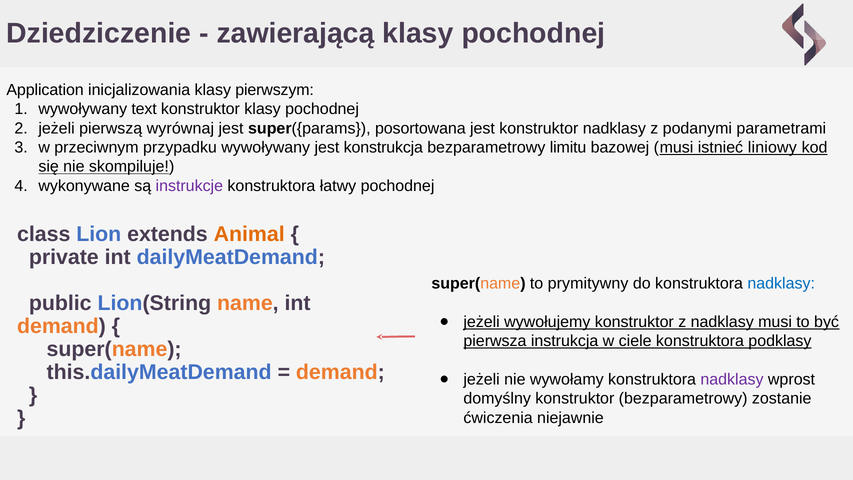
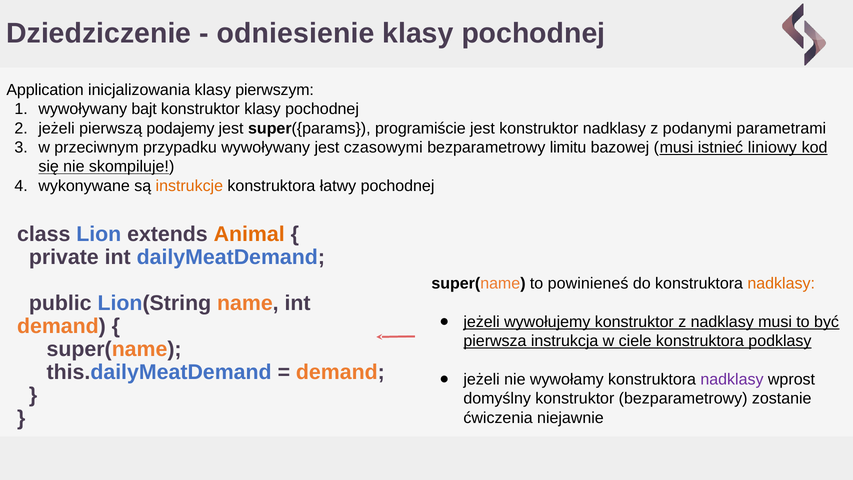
zawierającą: zawierającą -> odniesienie (295, 34)
text: text -> bajt (144, 109)
wyrównaj: wyrównaj -> podajemy (181, 128)
posortowana: posortowana -> programiście (420, 128)
konstrukcja: konstrukcja -> czasowymi (383, 147)
instrukcje colour: purple -> orange (189, 186)
prymitywny: prymitywny -> powinieneś (588, 283)
nadklasy colour: blue -> orange (781, 283)
